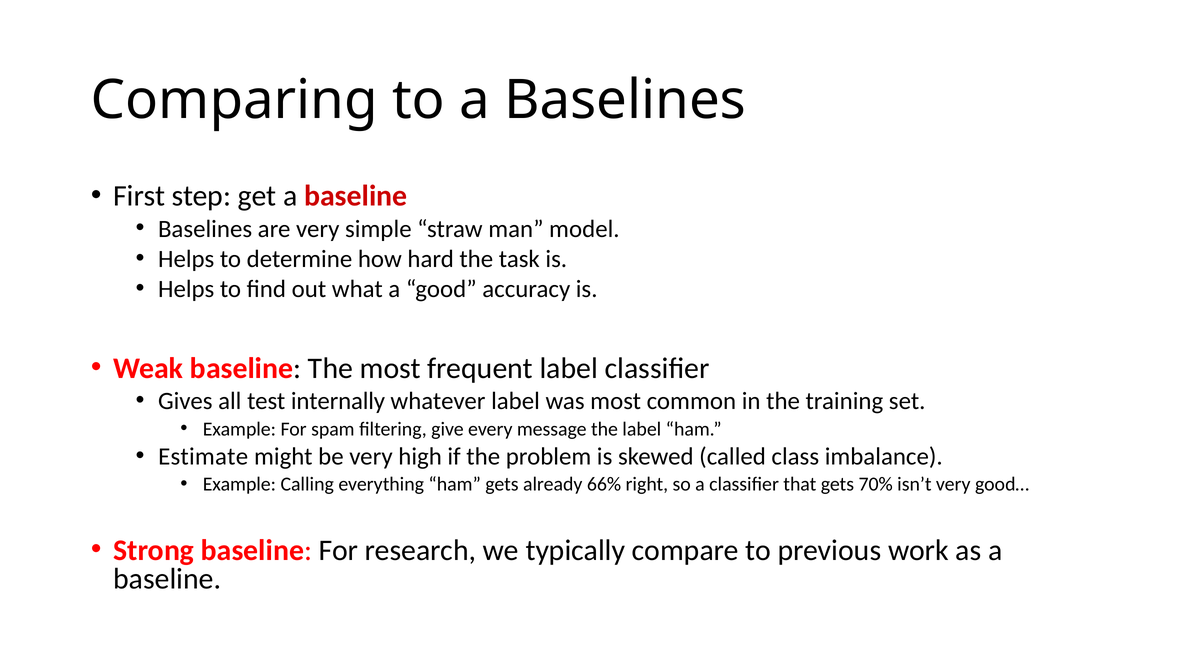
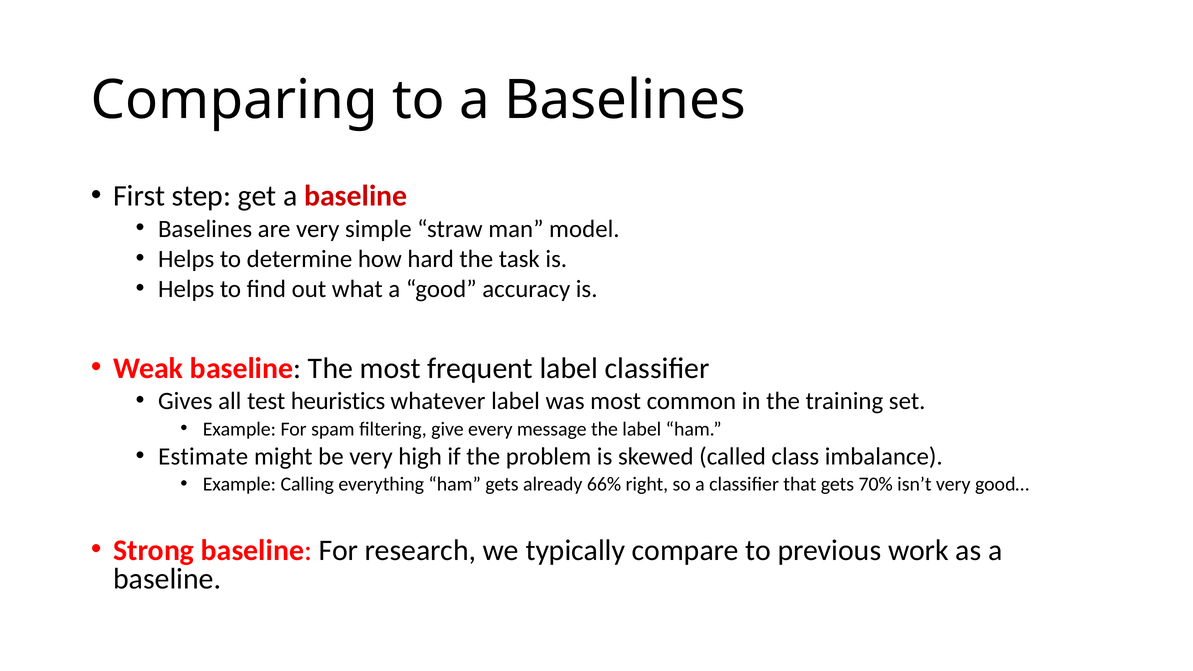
internally: internally -> heuristics (338, 401)
